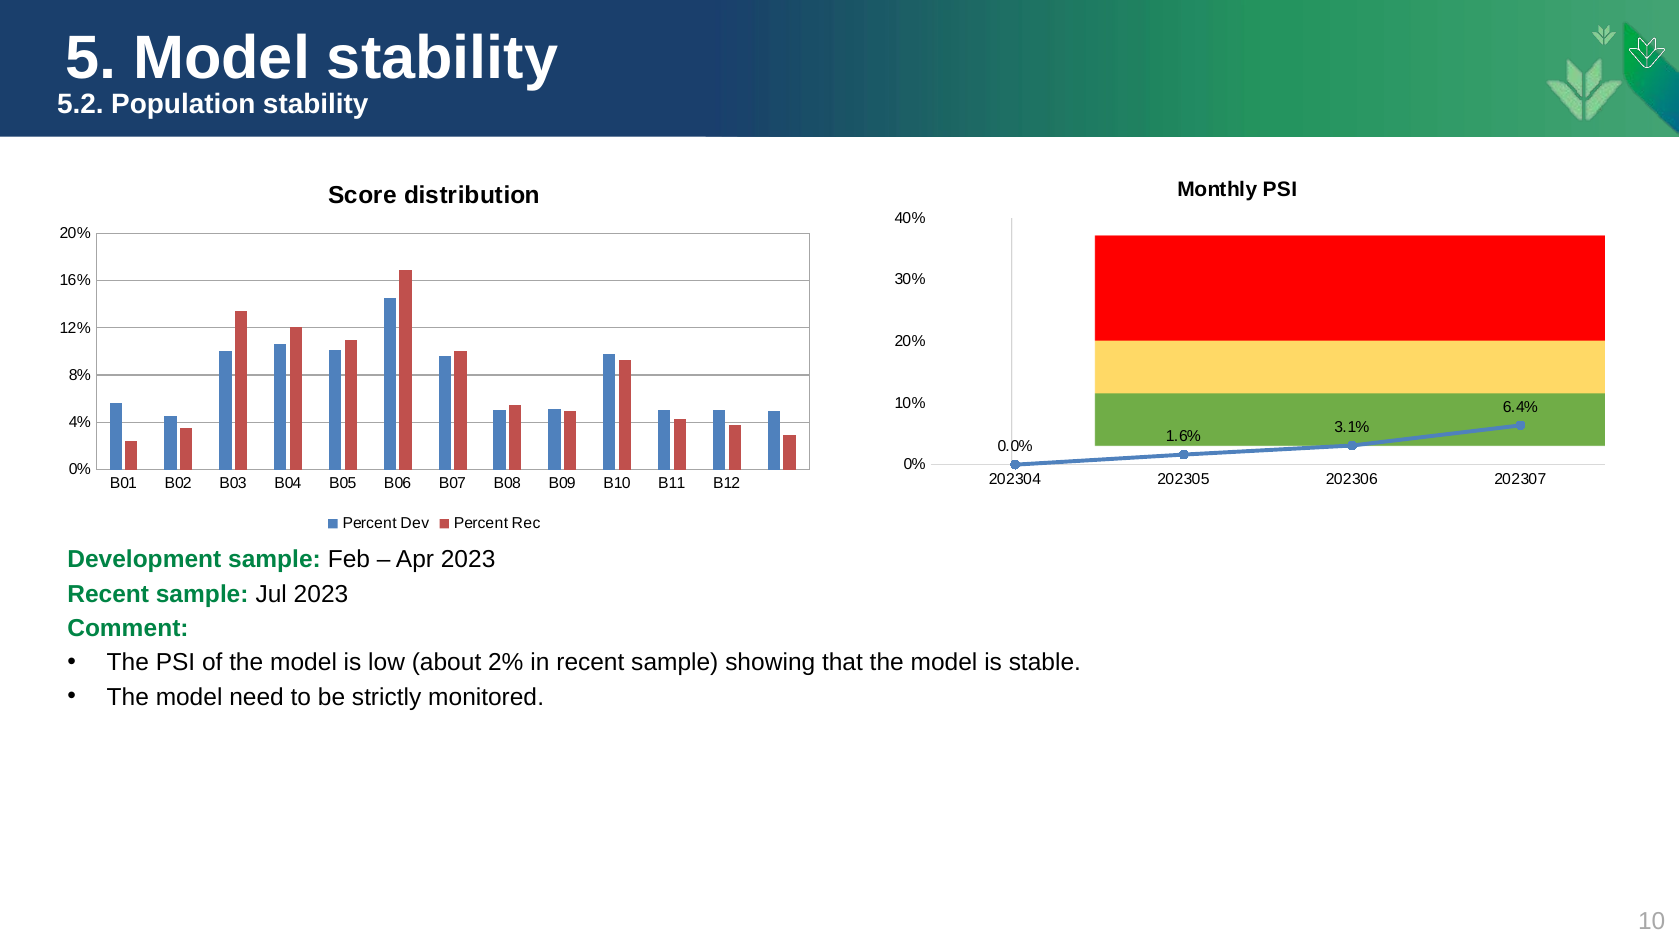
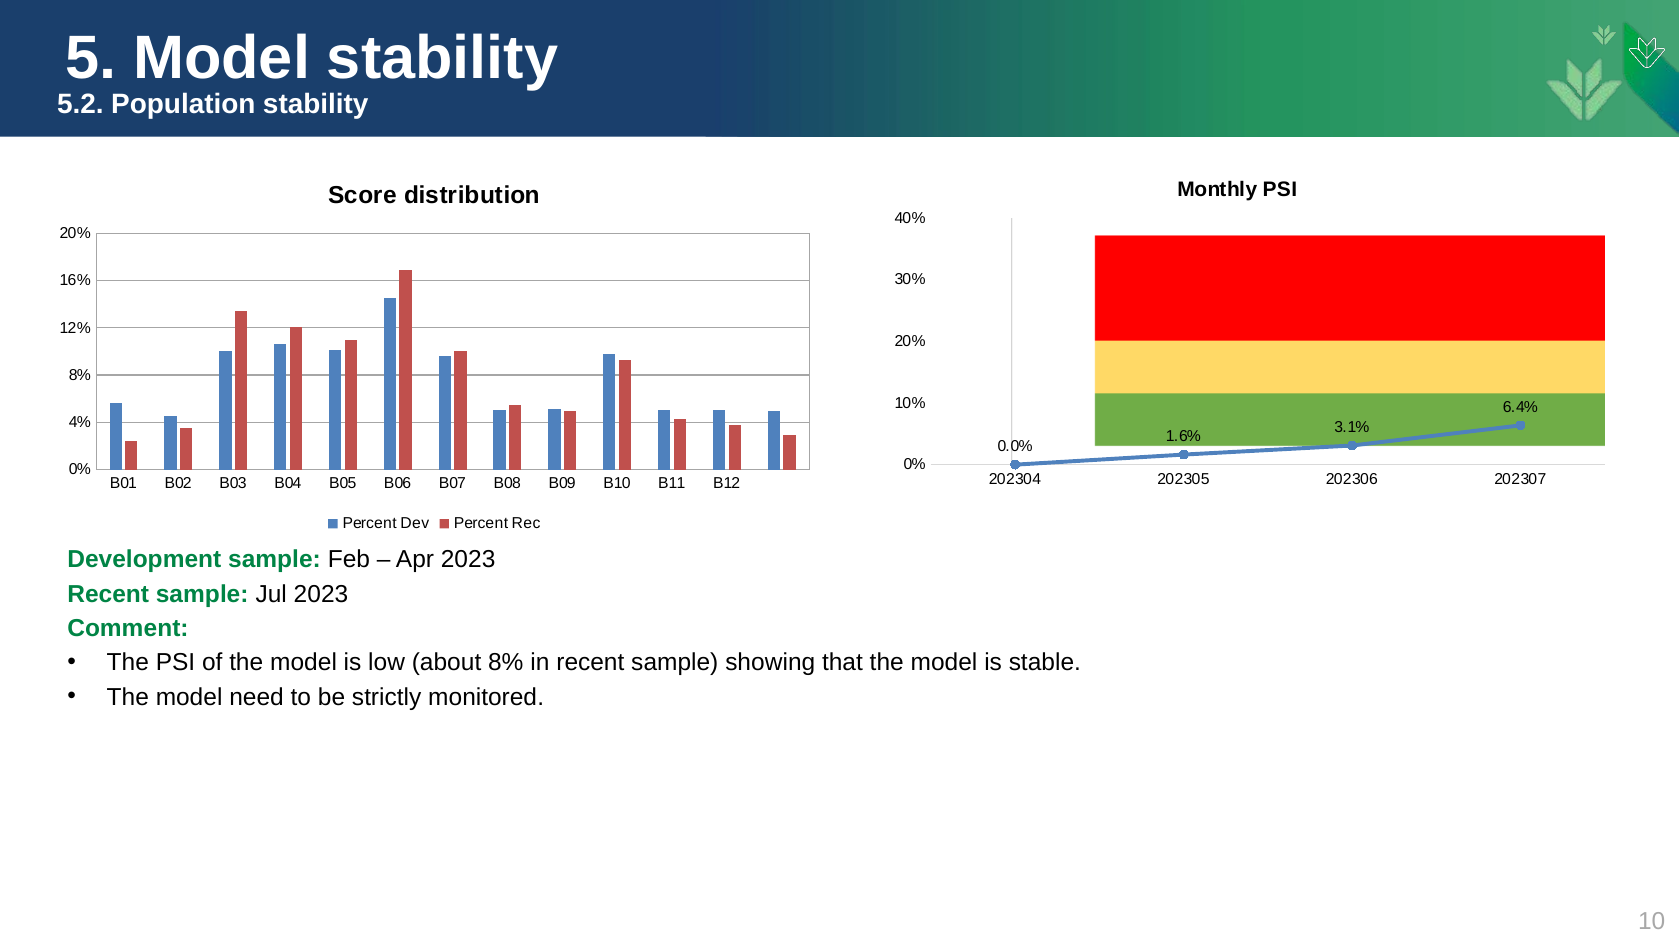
about 2%: 2% -> 8% (506, 662)
